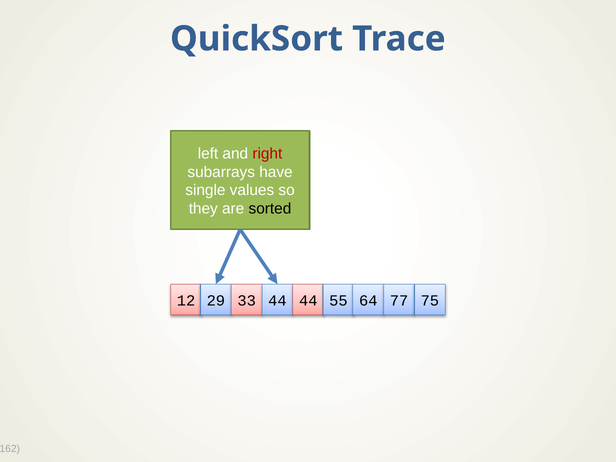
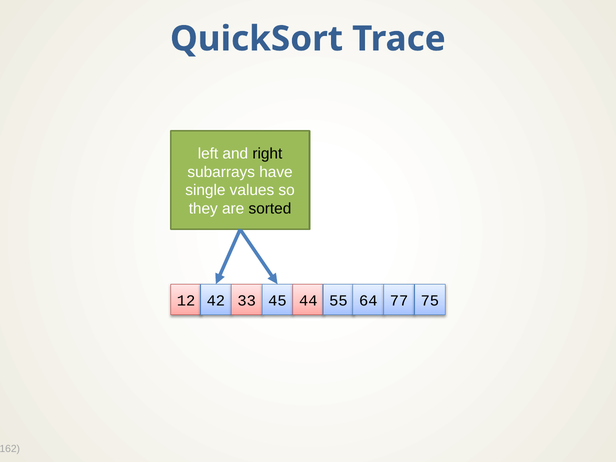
right colour: red -> black (267, 153)
29: 29 -> 42 (216, 301)
33 44: 44 -> 45 (277, 301)
